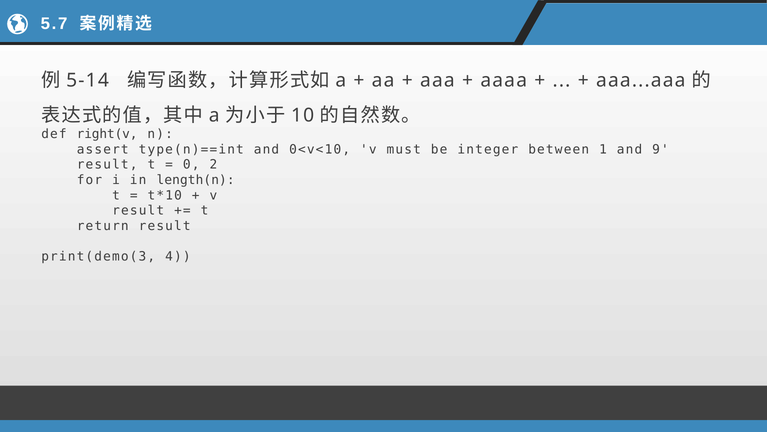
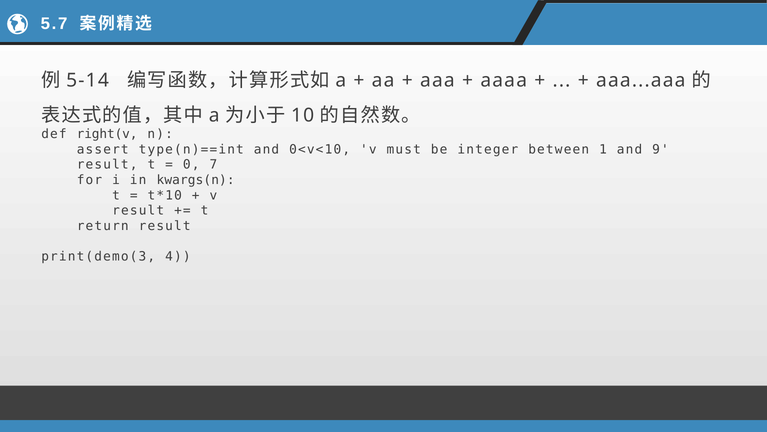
2: 2 -> 7 (213, 164)
length(n: length(n -> kwargs(n (196, 180)
